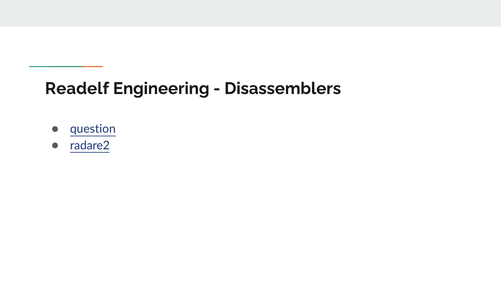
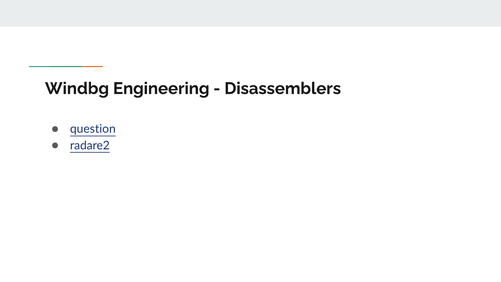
Readelf: Readelf -> Windbg (77, 88)
